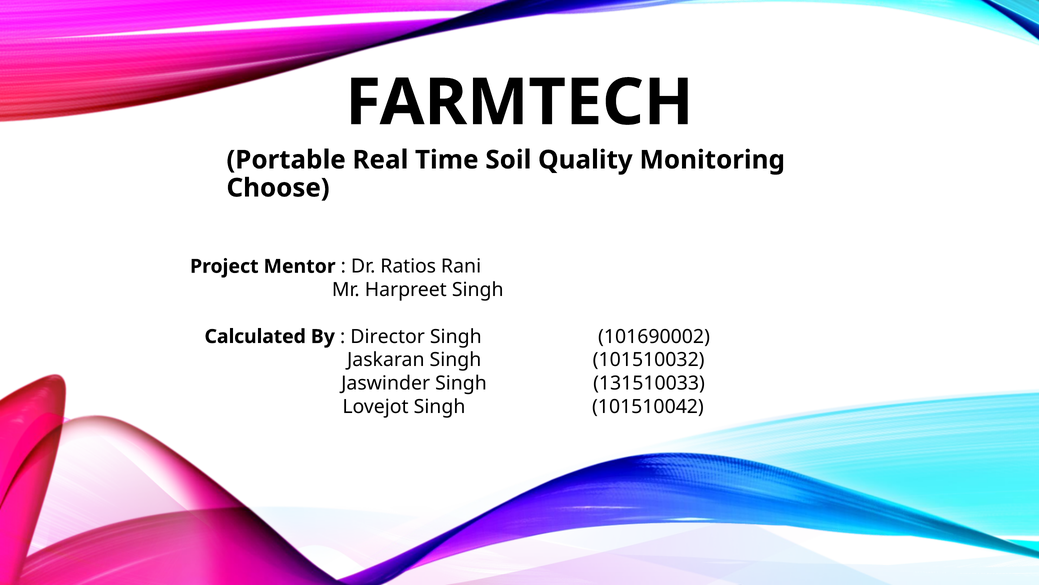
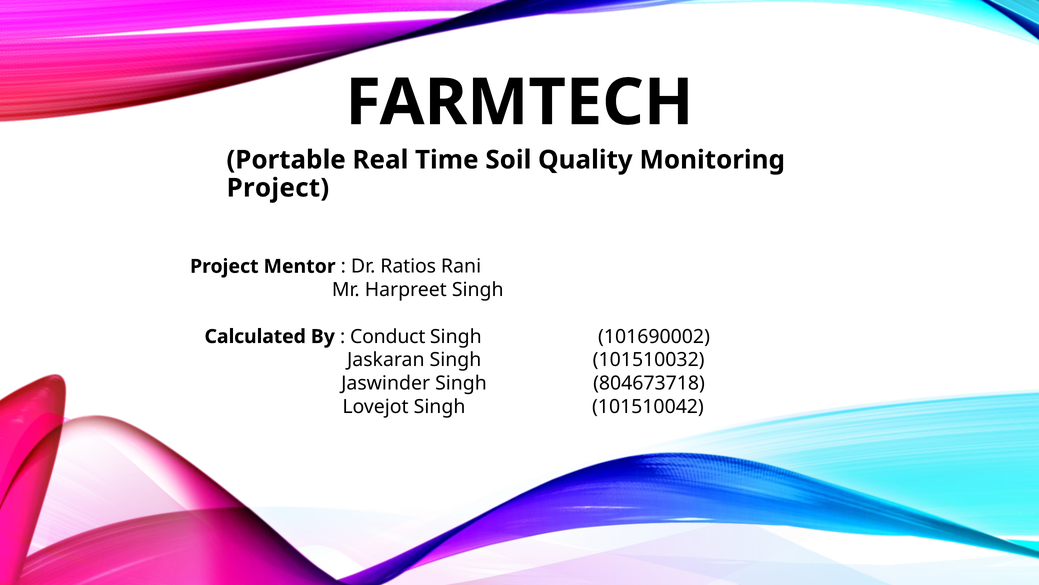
Choose: Choose -> Project (278, 188)
Director: Director -> Conduct (388, 336)
131510033: 131510033 -> 804673718 (649, 383)
